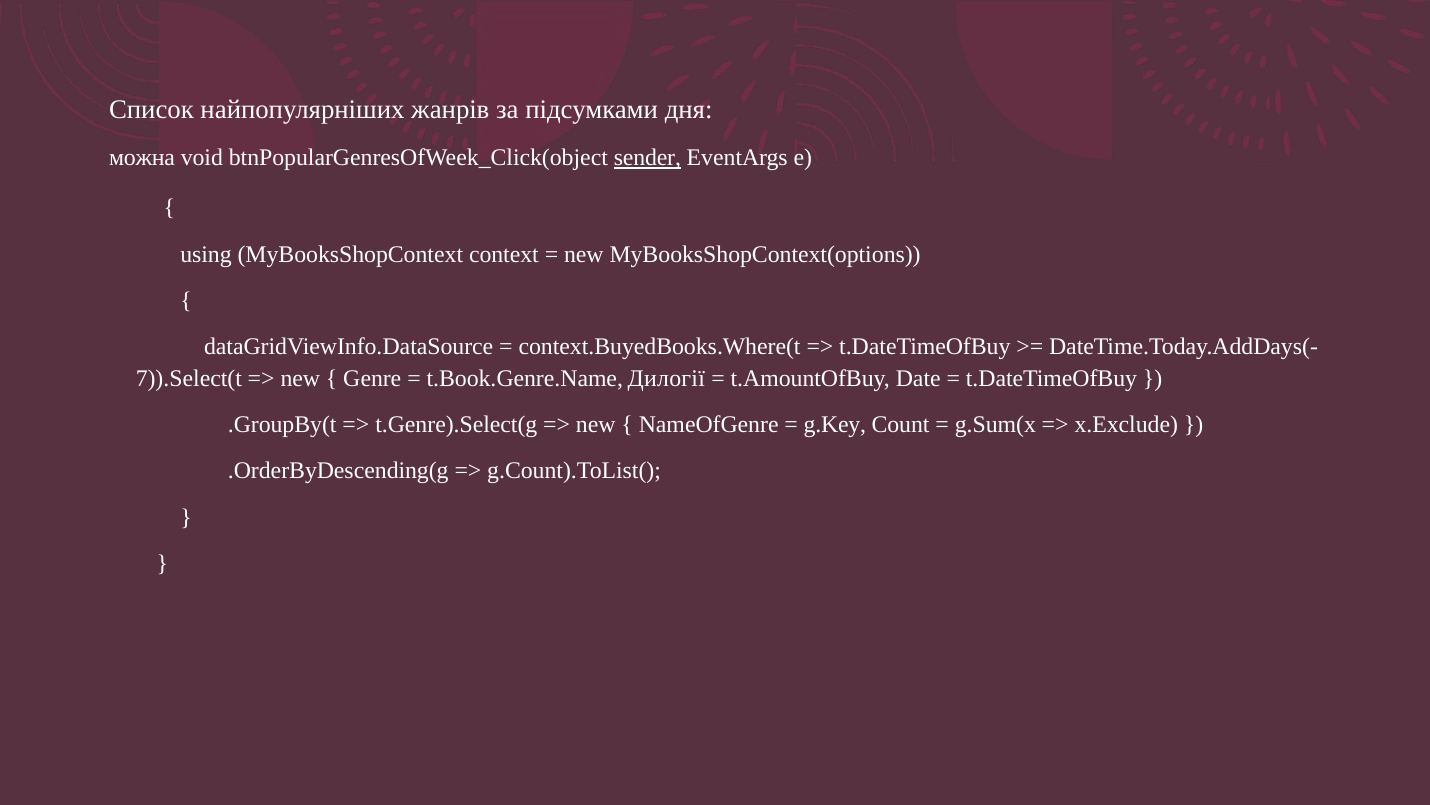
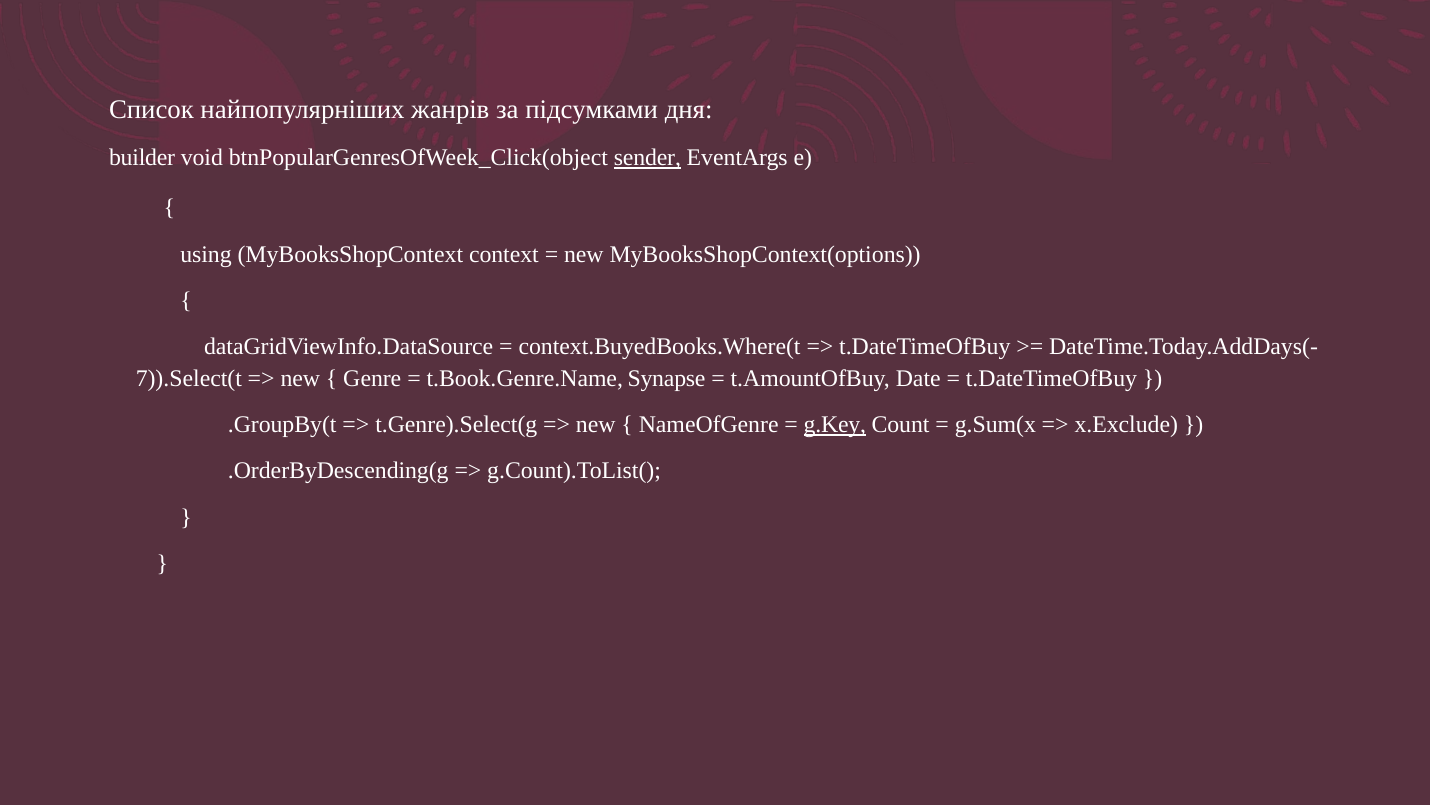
можна: можна -> builder (142, 157)
Дилогії: Дилогії -> Synapse (667, 378)
g.Key underline: none -> present (835, 424)
